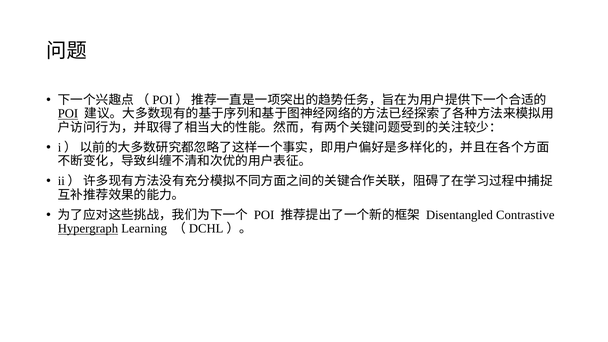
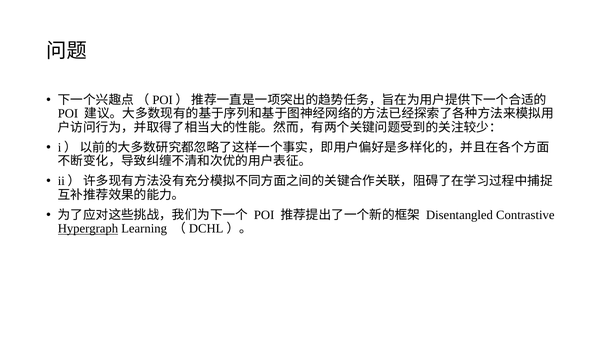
POI underline: present -> none (68, 114)
